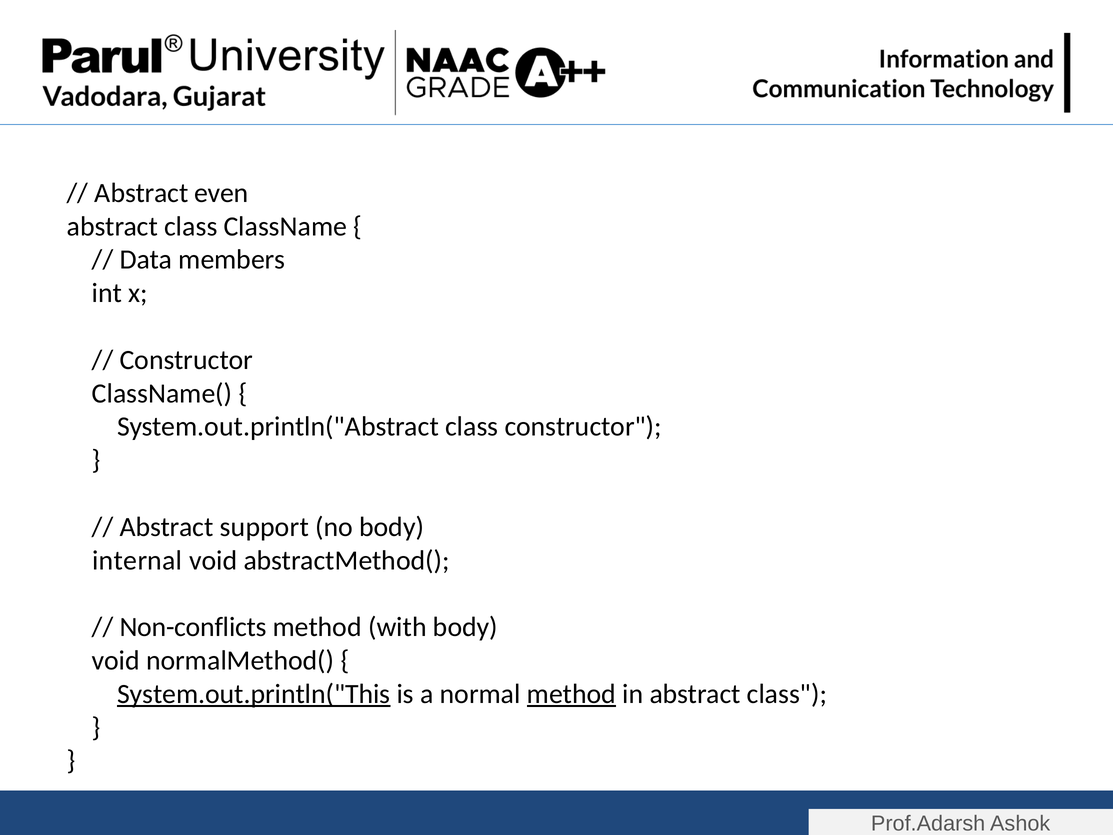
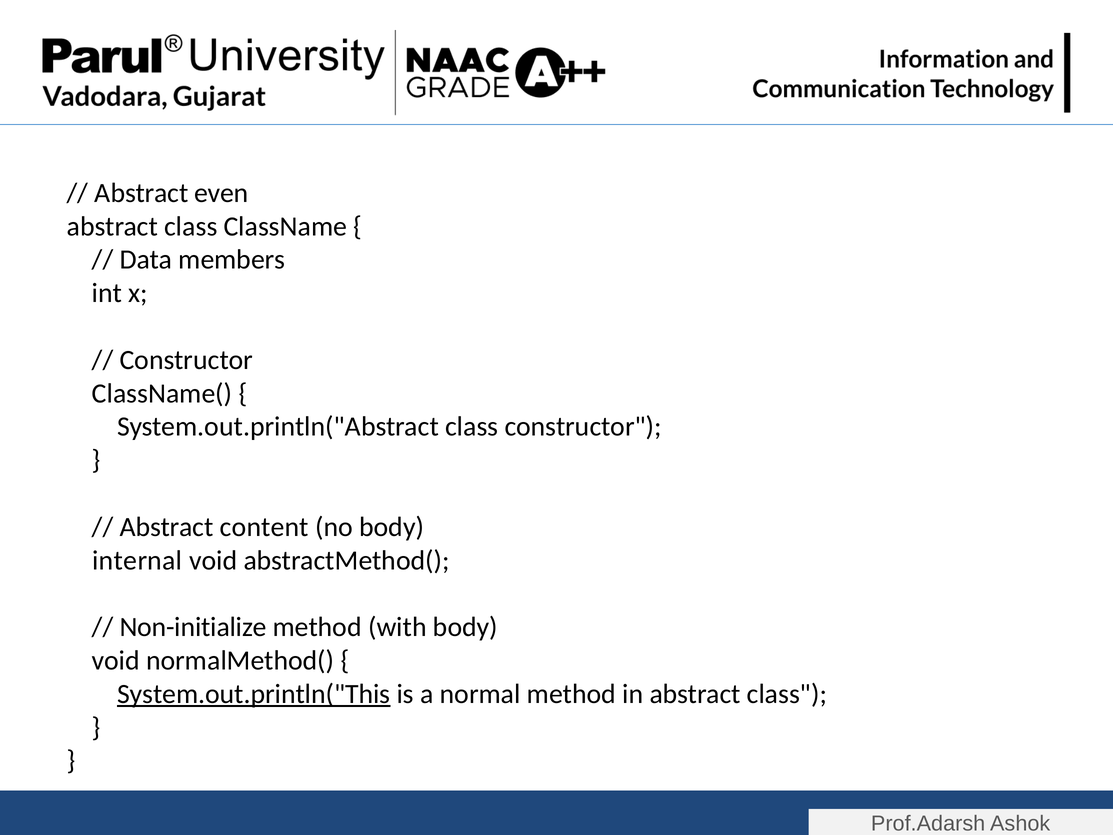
support: support -> content (264, 527)
Non-conflicts: Non-conflicts -> Non-initialize (193, 627)
method underline: present -> none (571, 694)
